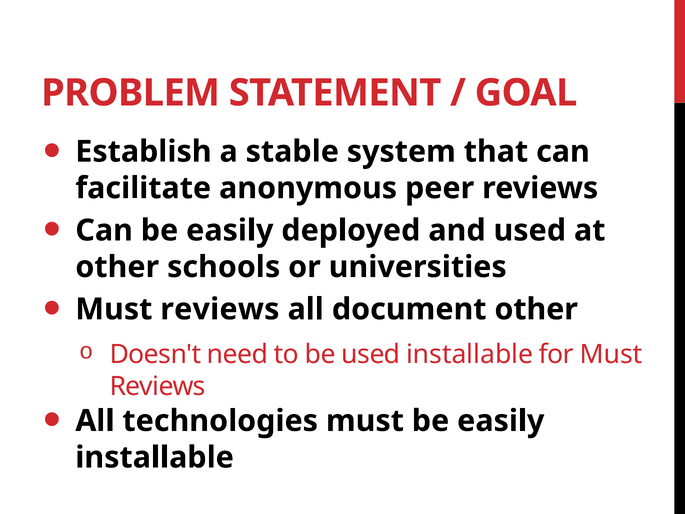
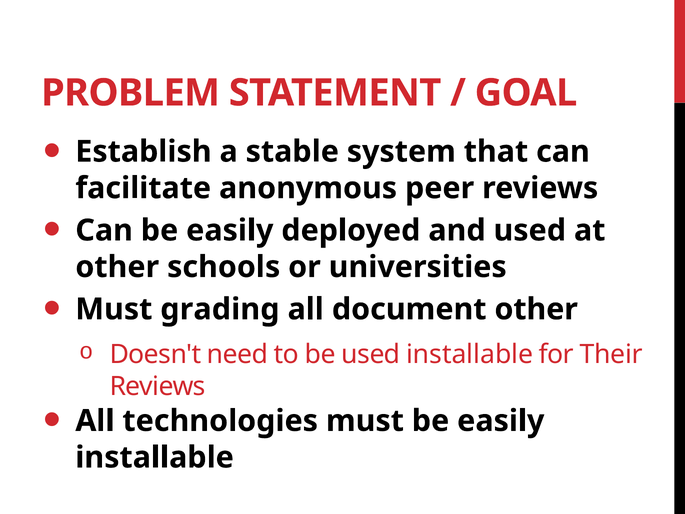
reviews: reviews -> grading (220, 309)
for Must: Must -> Their (611, 354)
